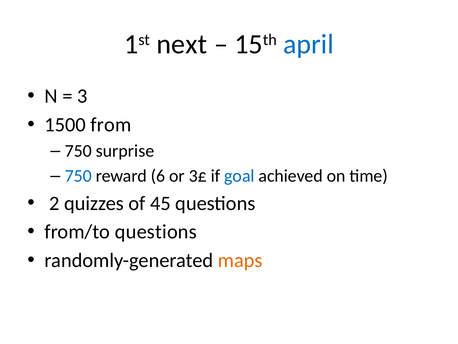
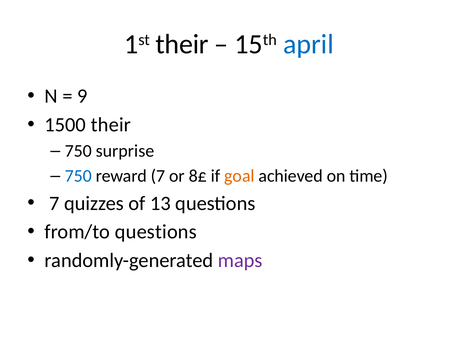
1st next: next -> their (182, 44)
3: 3 -> 9 (82, 96)
1500 from: from -> their (111, 125)
reward 6: 6 -> 7 (158, 176)
3£: 3£ -> 8£ (198, 176)
goal colour: blue -> orange (239, 176)
2: 2 -> 7 (54, 203)
45: 45 -> 13 (160, 203)
maps colour: orange -> purple (240, 260)
